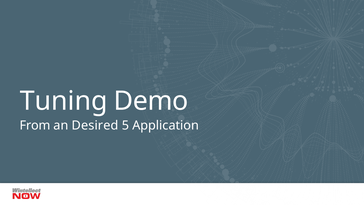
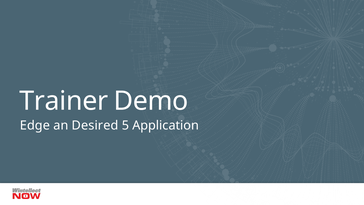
Tuning: Tuning -> Trainer (64, 101)
From: From -> Edge (35, 125)
